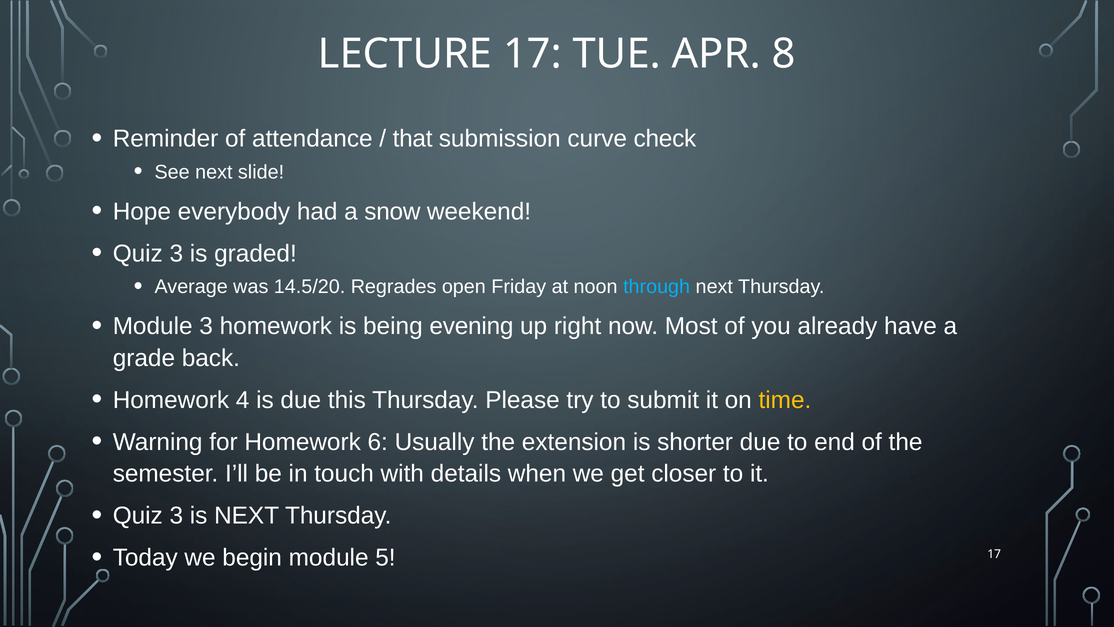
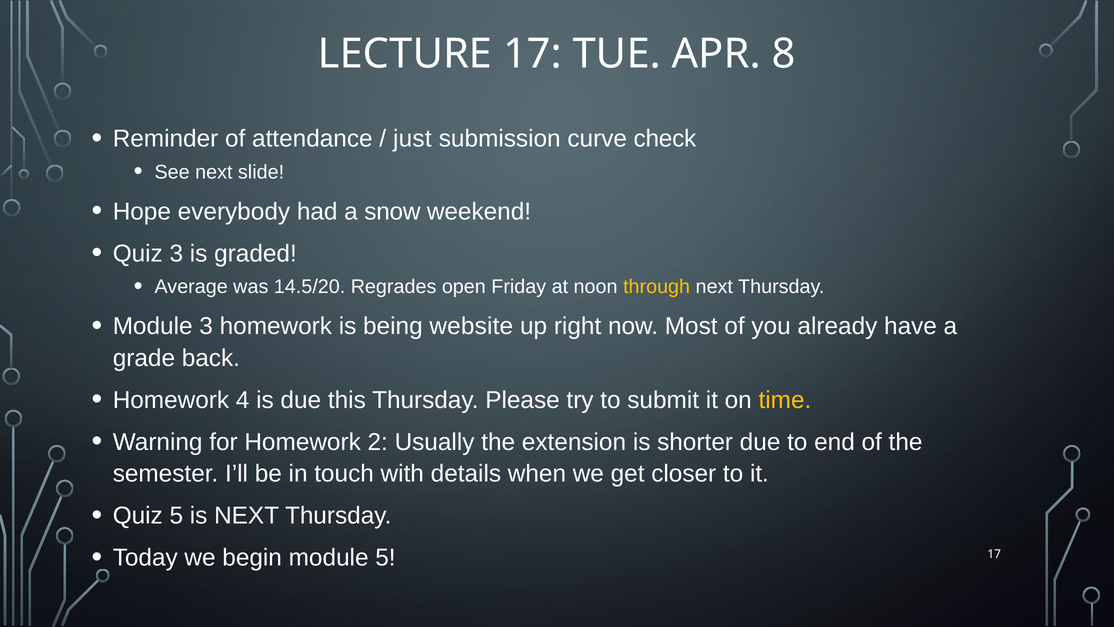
that: that -> just (412, 139)
through colour: light blue -> yellow (657, 287)
evening: evening -> website (471, 326)
6: 6 -> 2 (378, 442)
3: 3 -> 5 (176, 515)
